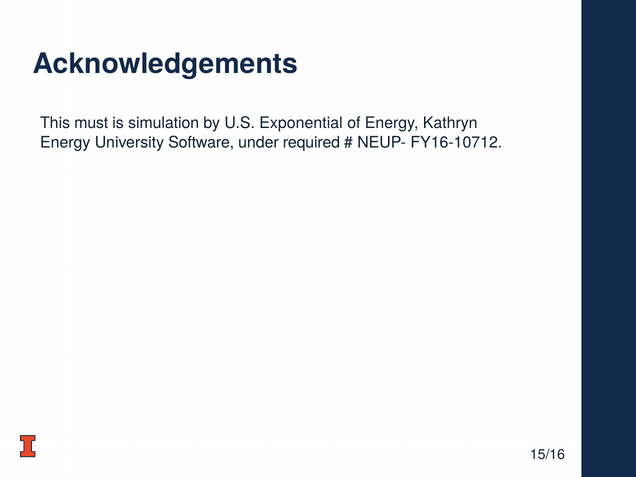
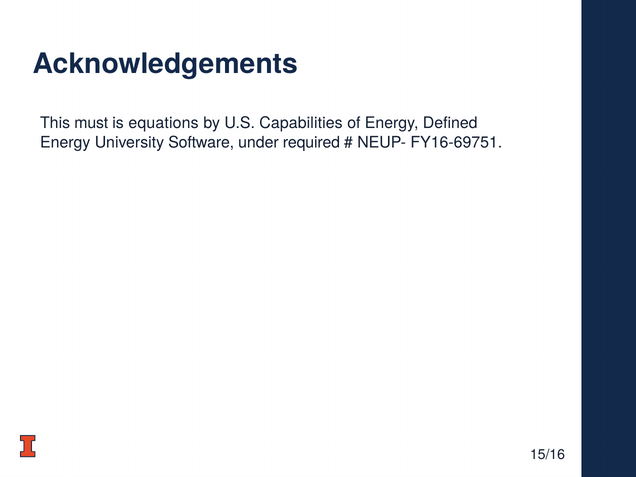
simulation: simulation -> equations (164, 123)
Exponential: Exponential -> Capabilities (301, 123)
Kathryn: Kathryn -> Defined (450, 123)
FY16-10712: FY16-10712 -> FY16-69751 (456, 142)
